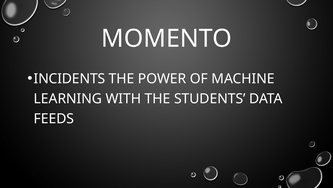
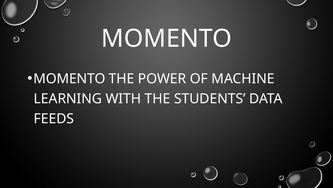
INCIDENTS: INCIDENTS -> MOMENTO (69, 79)
